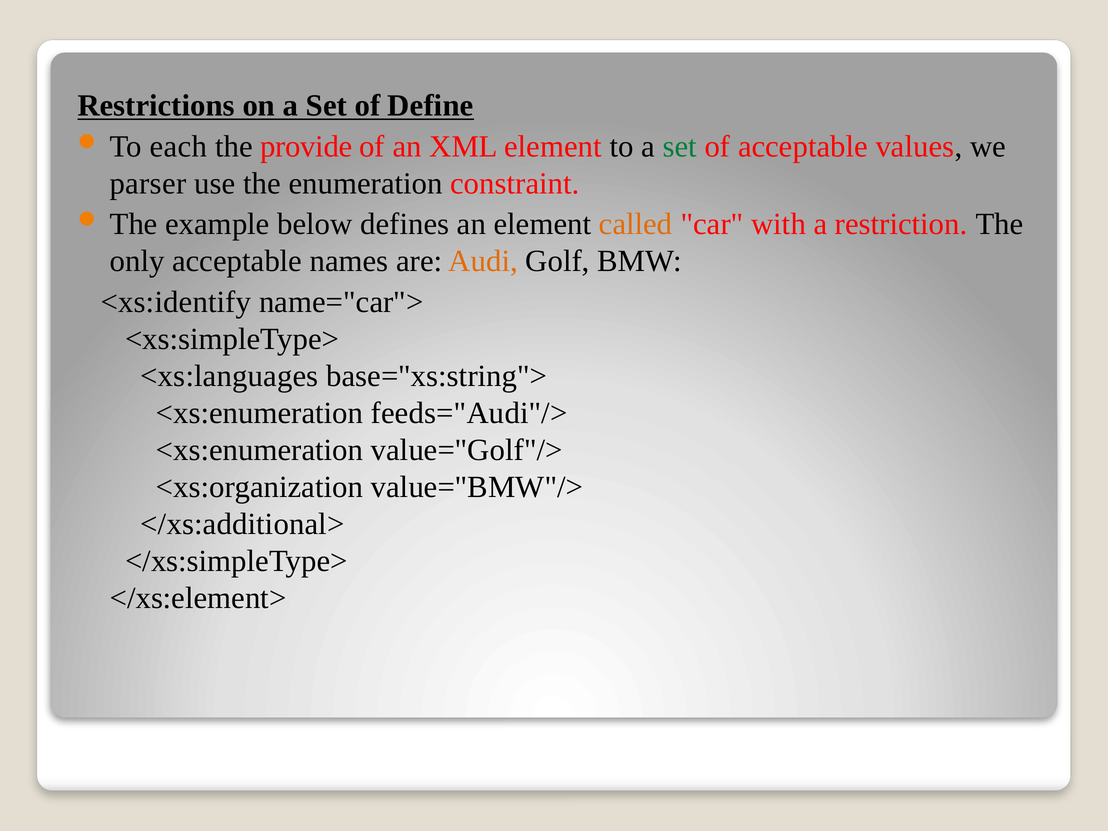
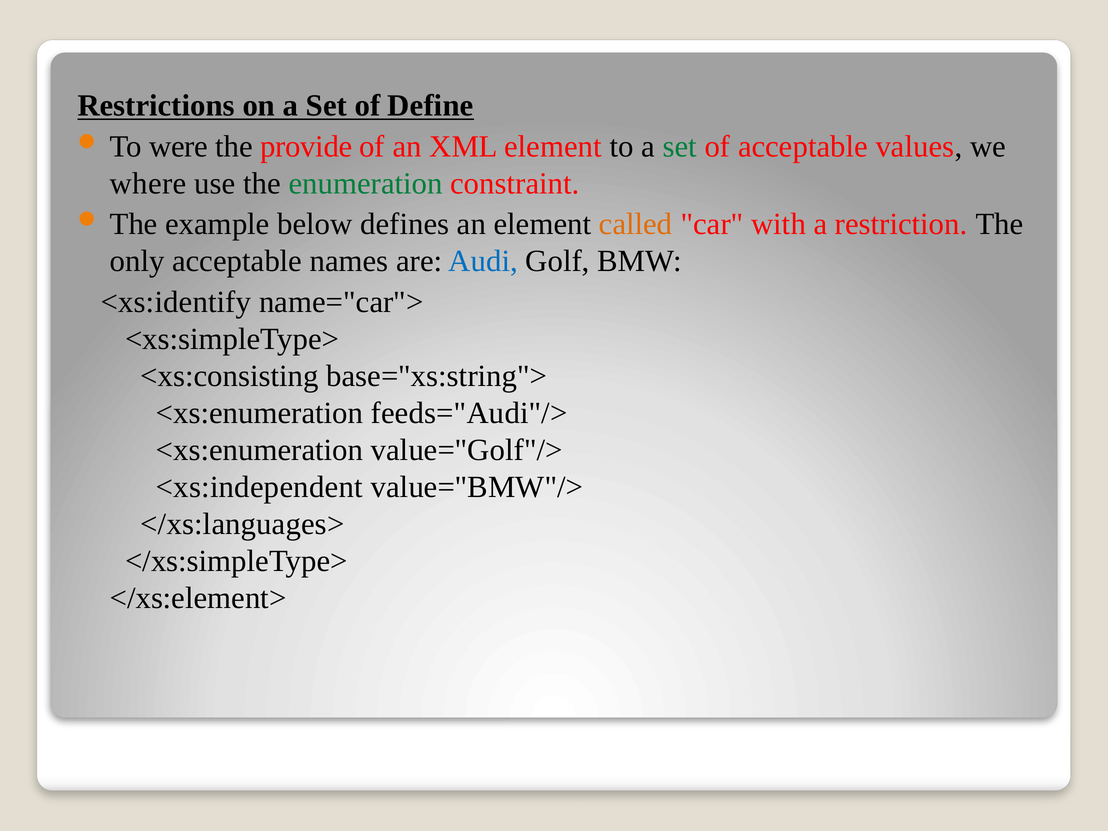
each: each -> were (179, 146)
parser: parser -> where (148, 183)
enumeration colour: black -> green (366, 183)
Audi colour: orange -> blue (483, 261)
<xs:languages: <xs:languages -> <xs:consisting (230, 376)
<xs:organization: <xs:organization -> <xs:independent (259, 487)
</xs:additional>: </xs:additional> -> </xs:languages> (242, 524)
